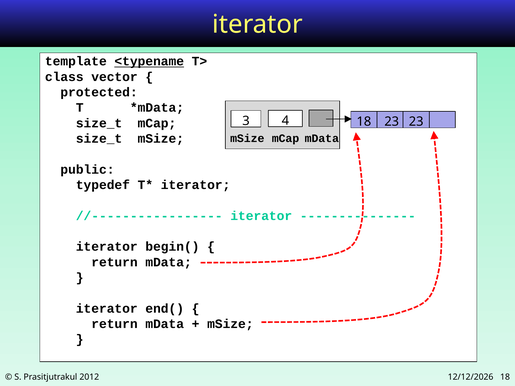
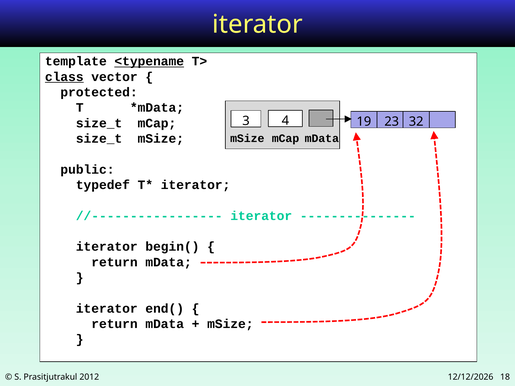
class underline: none -> present (64, 77)
4 18: 18 -> 19 (364, 122)
23 23: 23 -> 32 (416, 122)
